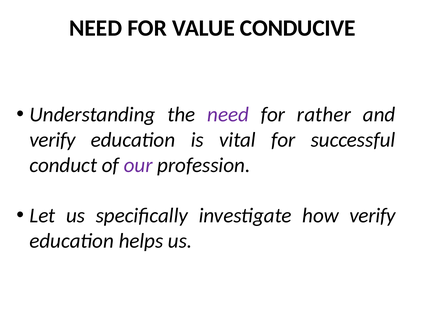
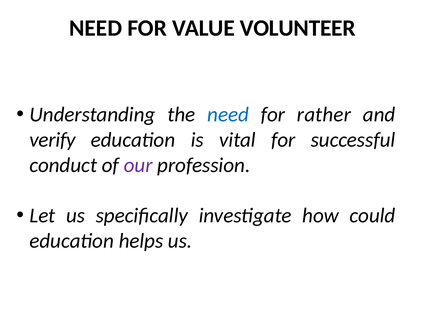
CONDUCIVE: CONDUCIVE -> VOLUNTEER (298, 28)
need colour: purple -> blue (228, 114)
how verify: verify -> could (373, 215)
